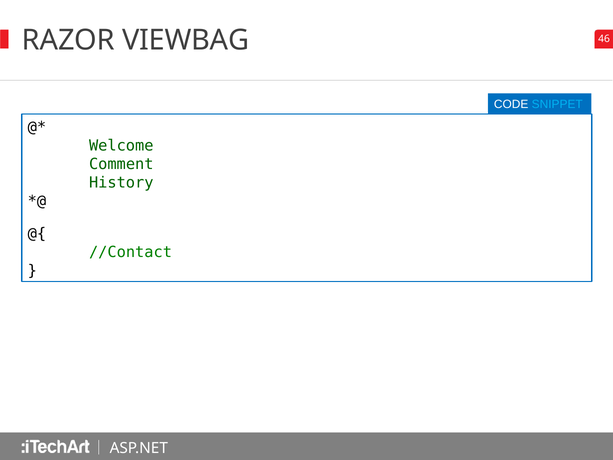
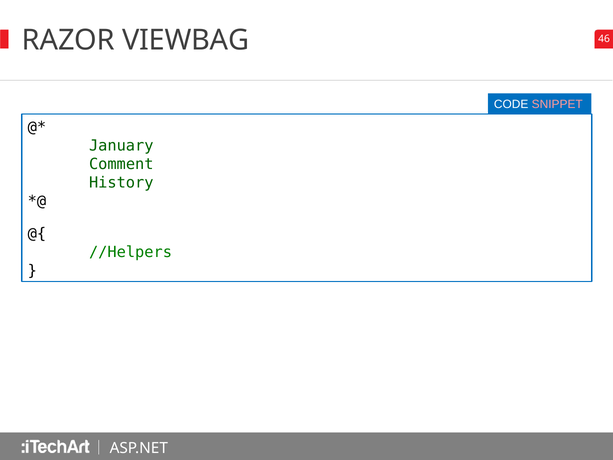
SNIPPET colour: light blue -> pink (557, 104)
Welcome: Welcome -> January (121, 146)
//Contact: //Contact -> //Helpers (131, 252)
